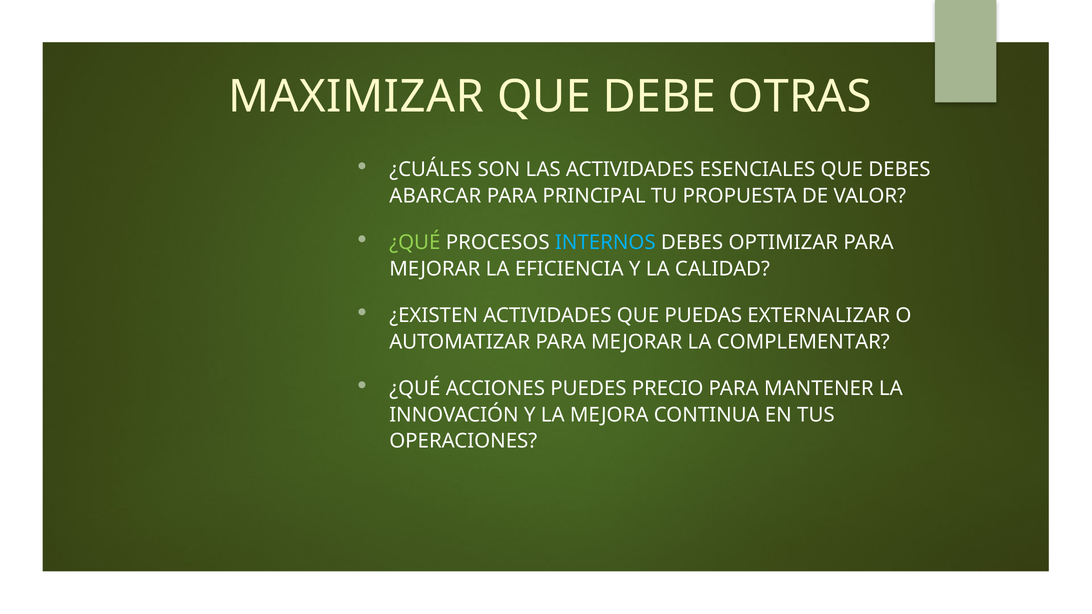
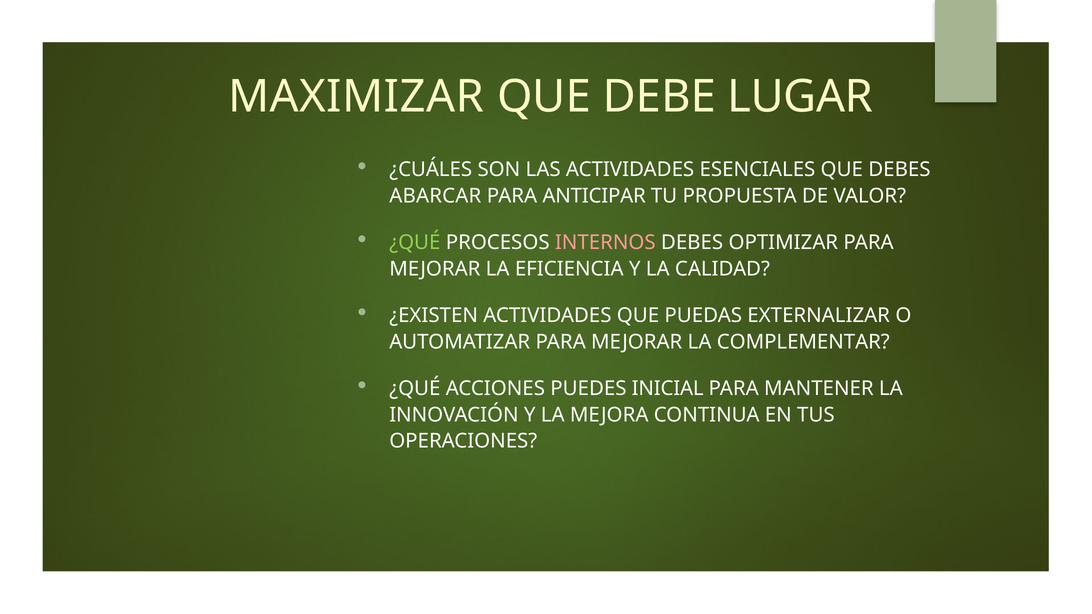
OTRAS: OTRAS -> LUGAR (800, 97)
PRINCIPAL: PRINCIPAL -> ANTICIPAR (594, 196)
INTERNOS colour: light blue -> pink (605, 243)
PRECIO: PRECIO -> INICIAL (668, 389)
